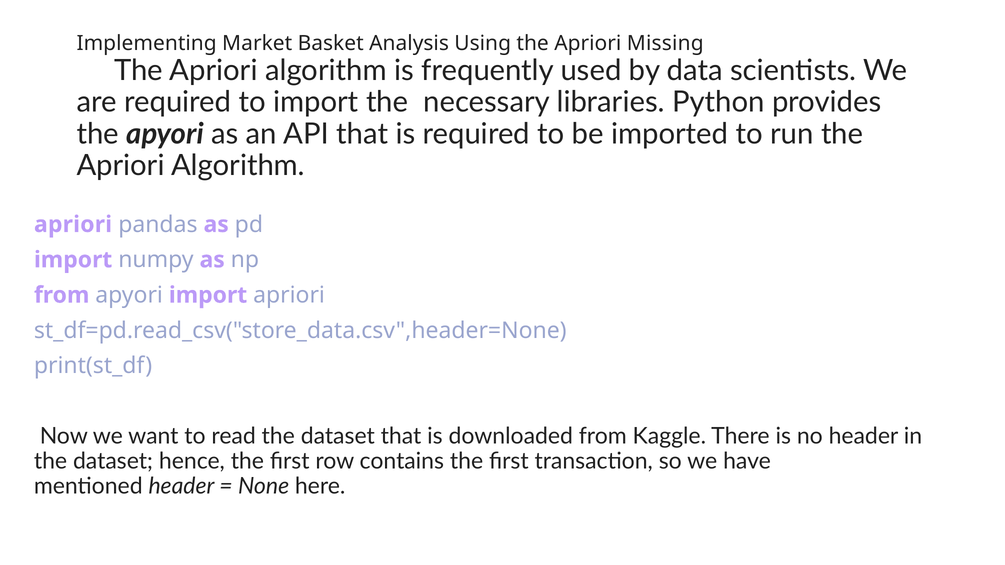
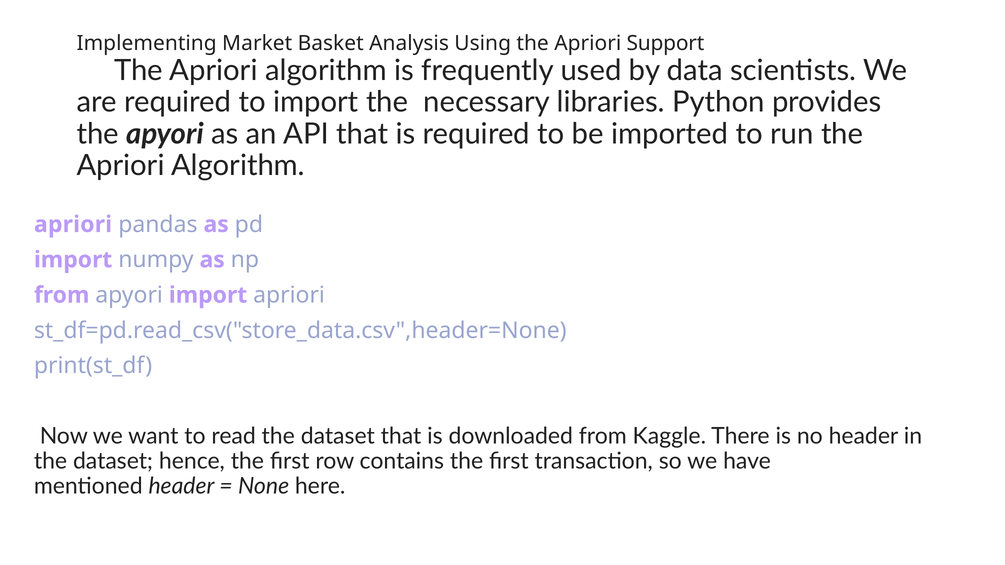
Missing: Missing -> Support (665, 44)
